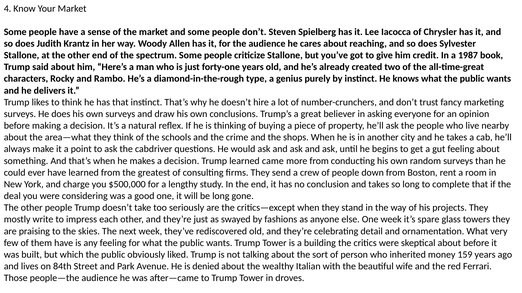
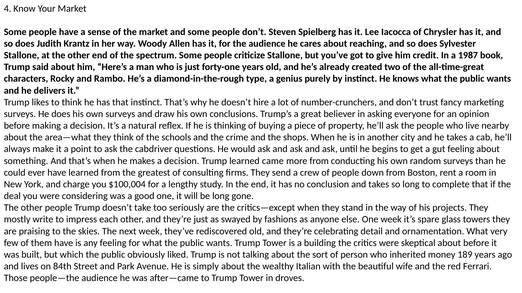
$500,000: $500,000 -> $100,004 (127, 185)
159: 159 -> 189 (465, 255)
denied: denied -> simply (206, 267)
